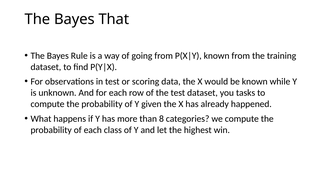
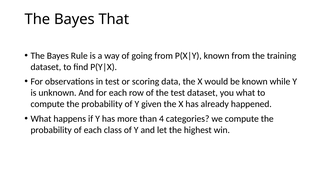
you tasks: tasks -> what (246, 93)
8: 8 -> 4 (161, 119)
